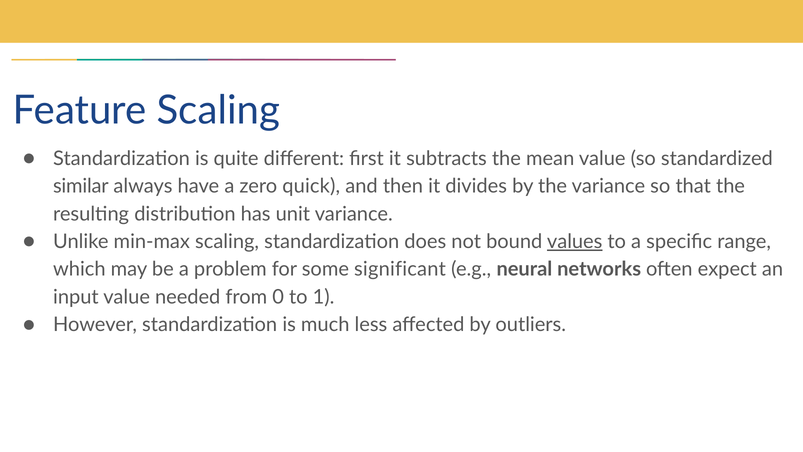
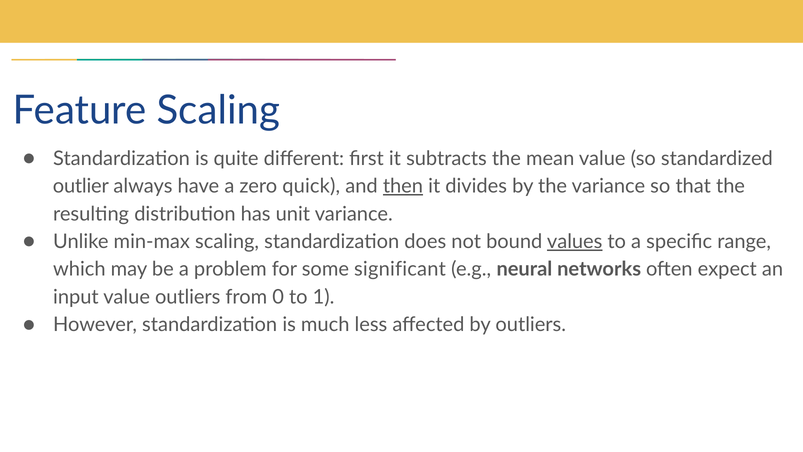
similar: similar -> outlier (81, 186)
then underline: none -> present (403, 186)
value needed: needed -> outliers (188, 297)
